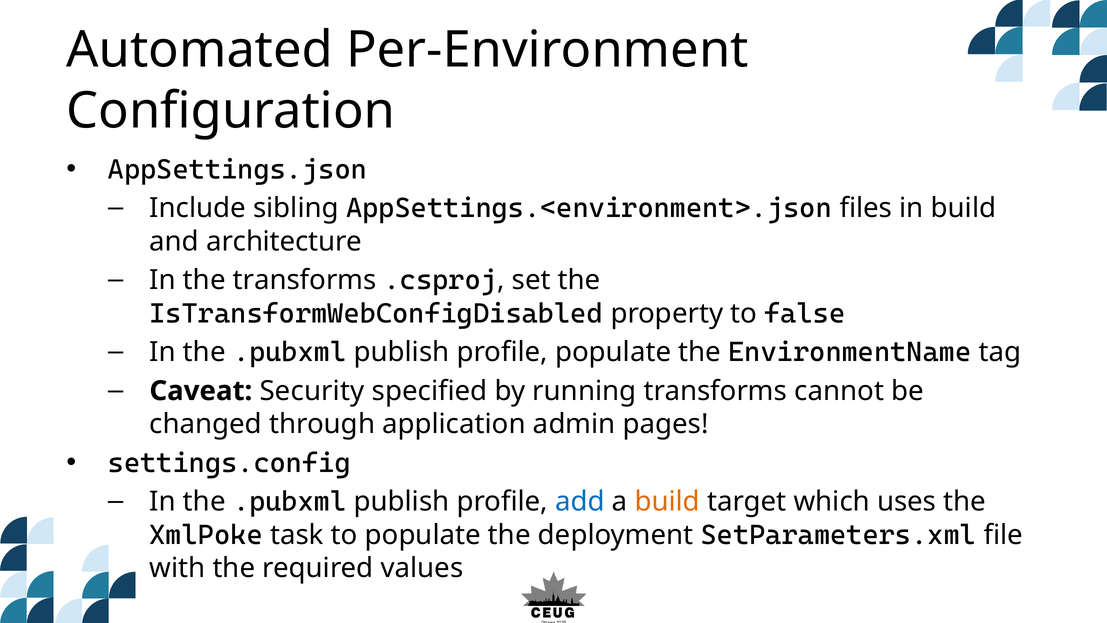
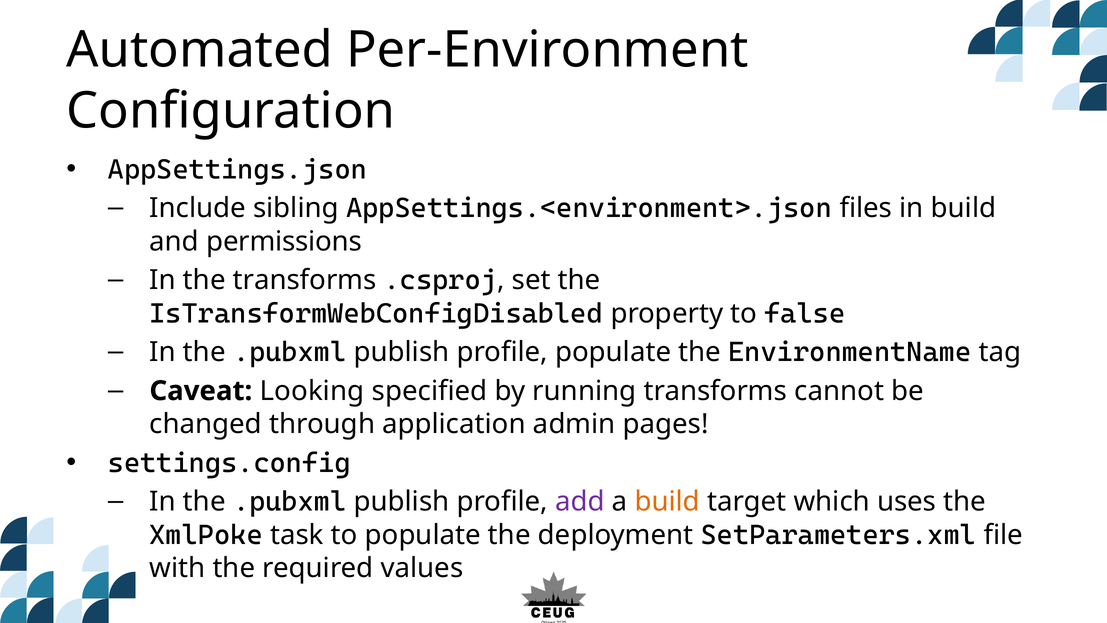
architecture: architecture -> permissions (284, 241)
Security: Security -> Looking (312, 391)
add colour: blue -> purple (580, 501)
